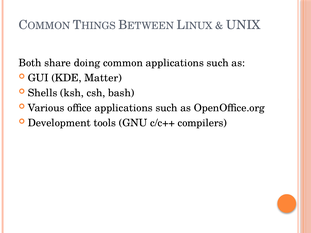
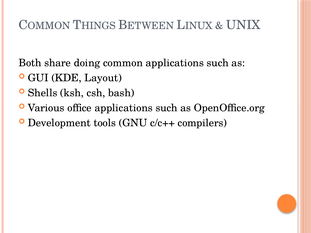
Matter: Matter -> Layout (103, 78)
